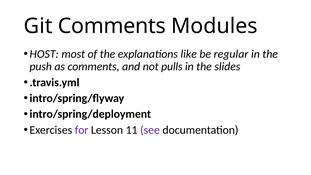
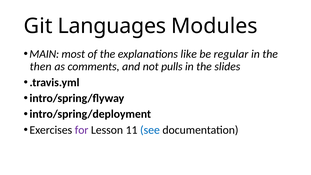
Git Comments: Comments -> Languages (112, 26)
HOST: HOST -> MAIN (44, 54)
push: push -> then (41, 67)
see colour: purple -> blue (150, 130)
